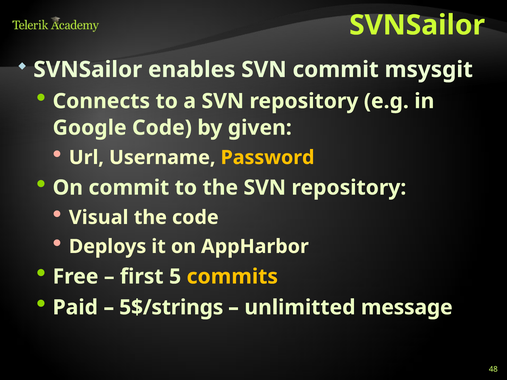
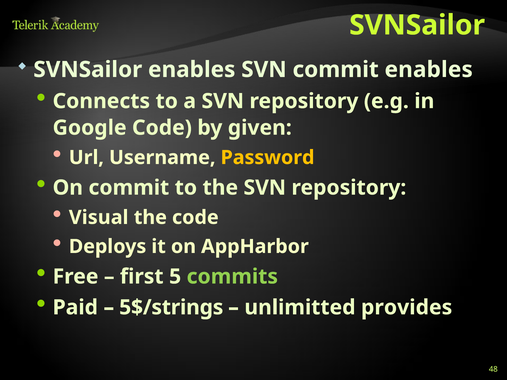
commit msysgit: msysgit -> enables (429, 70)
commits colour: yellow -> light green (232, 277)
message: message -> provides (407, 308)
